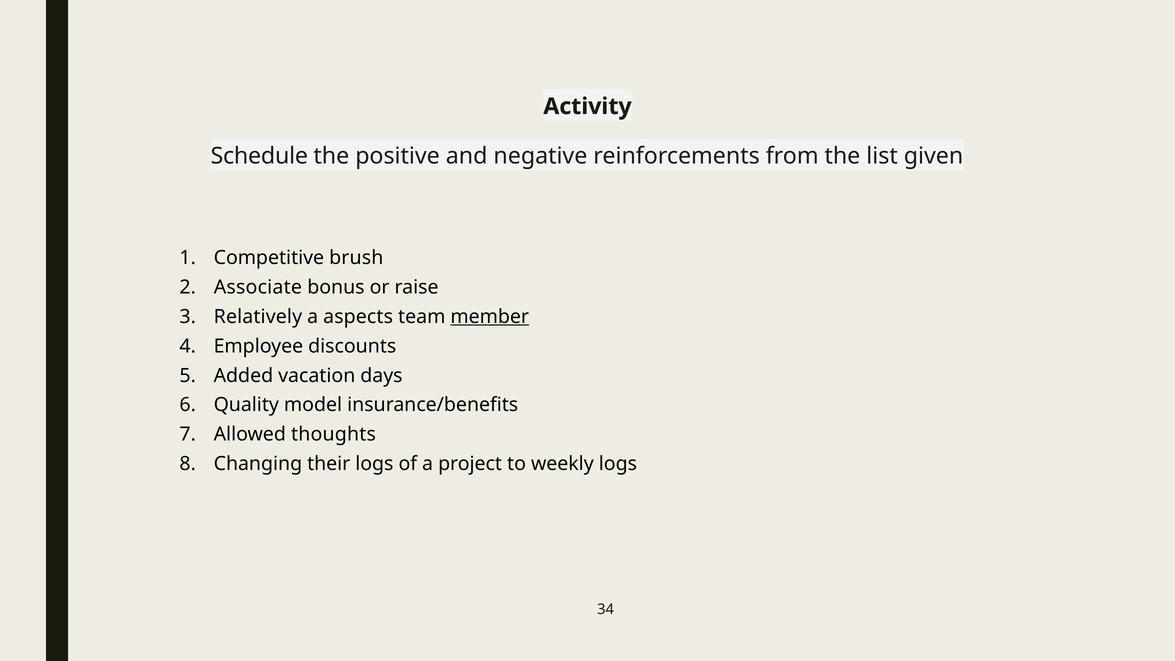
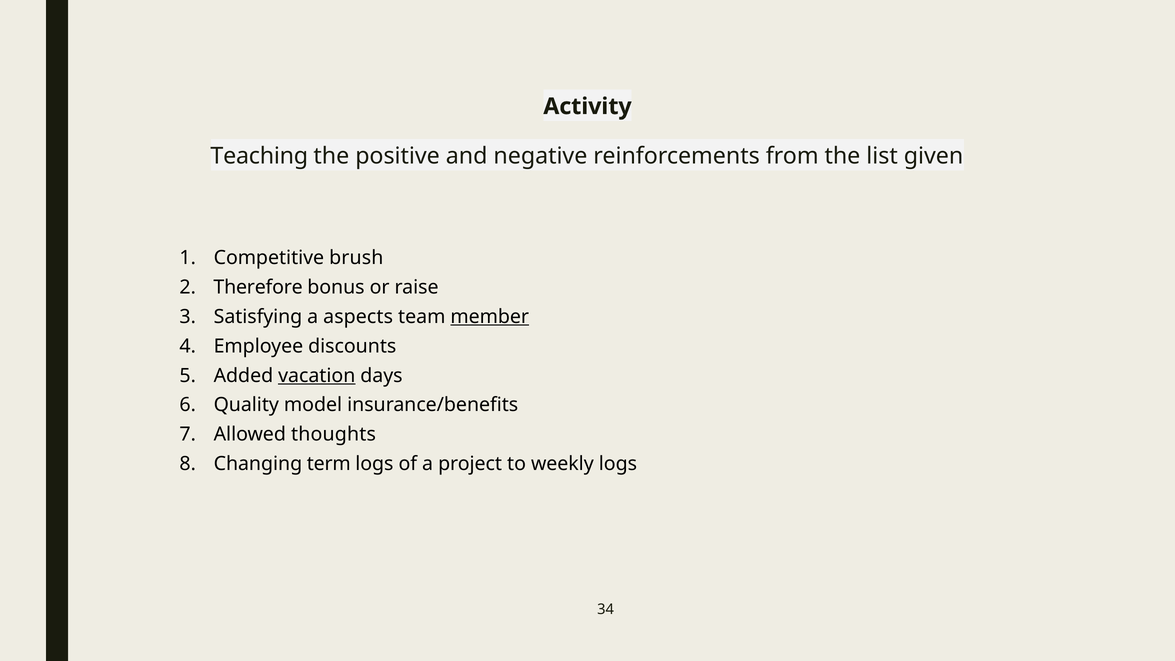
Schedule: Schedule -> Teaching (259, 156)
Associate: Associate -> Therefore (258, 287)
Relatively: Relatively -> Satisfying (258, 317)
vacation underline: none -> present (317, 376)
their: their -> term (329, 464)
